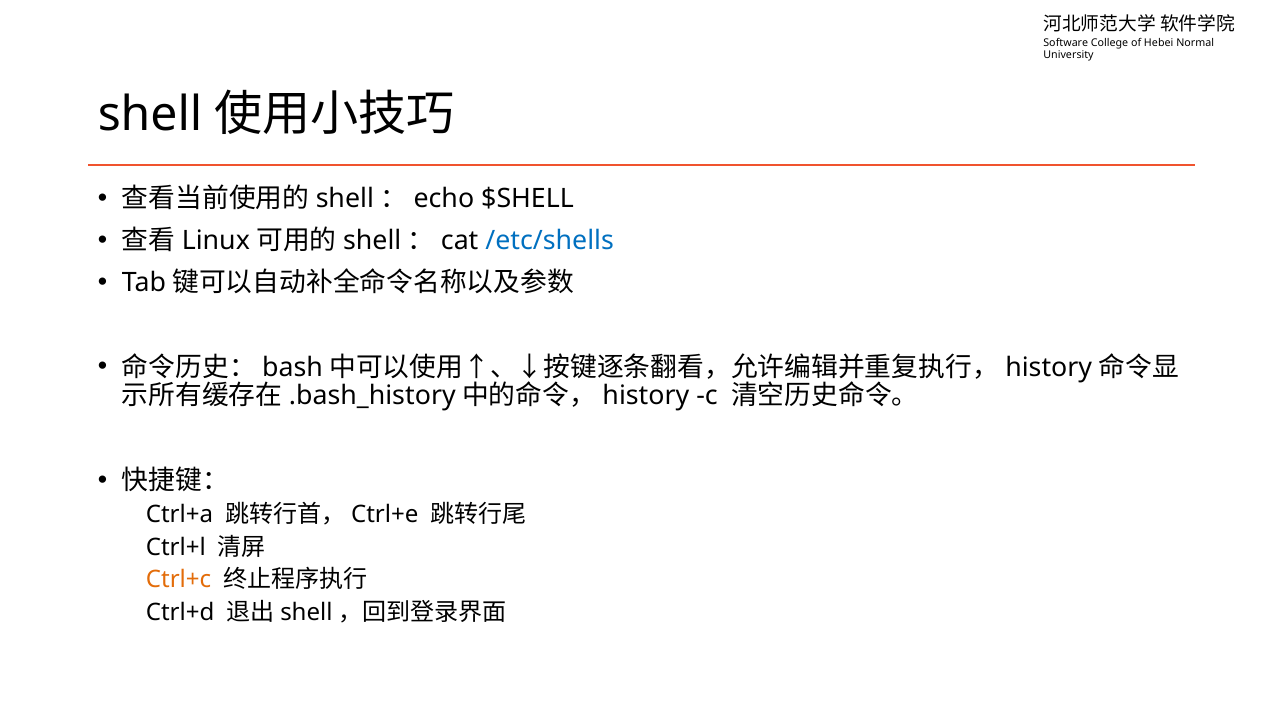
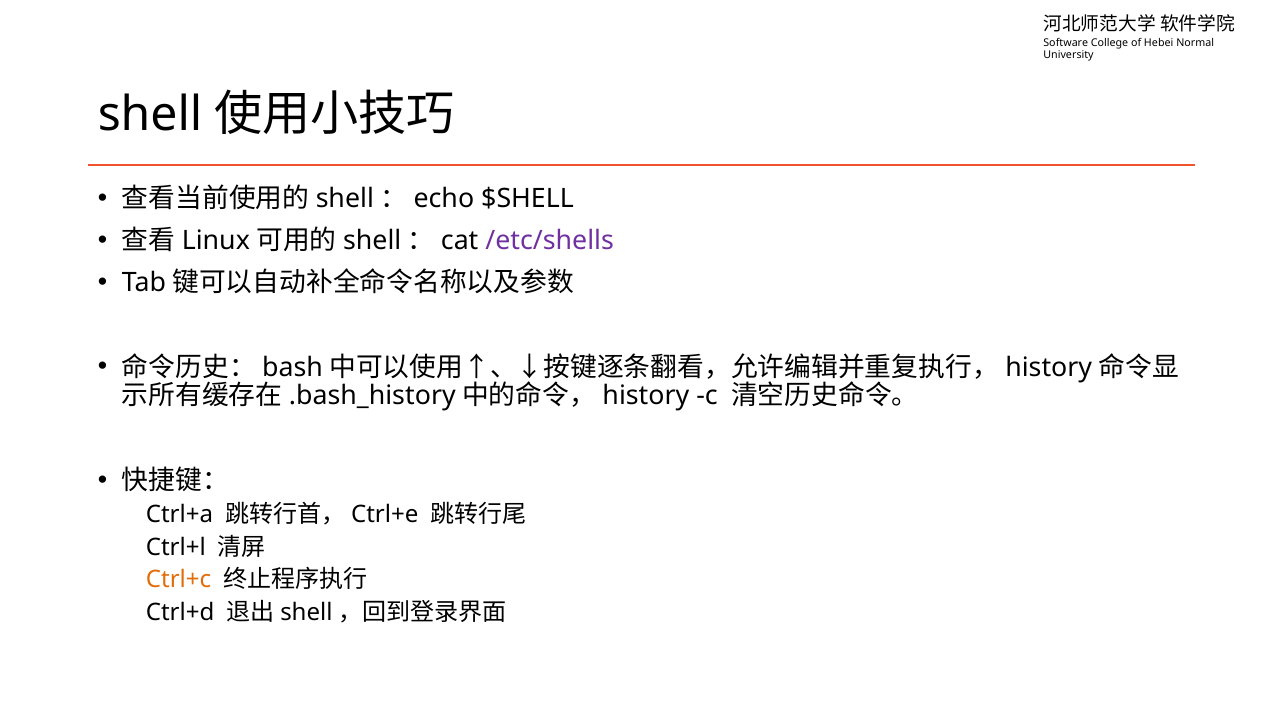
/etc/shells colour: blue -> purple (550, 241)
